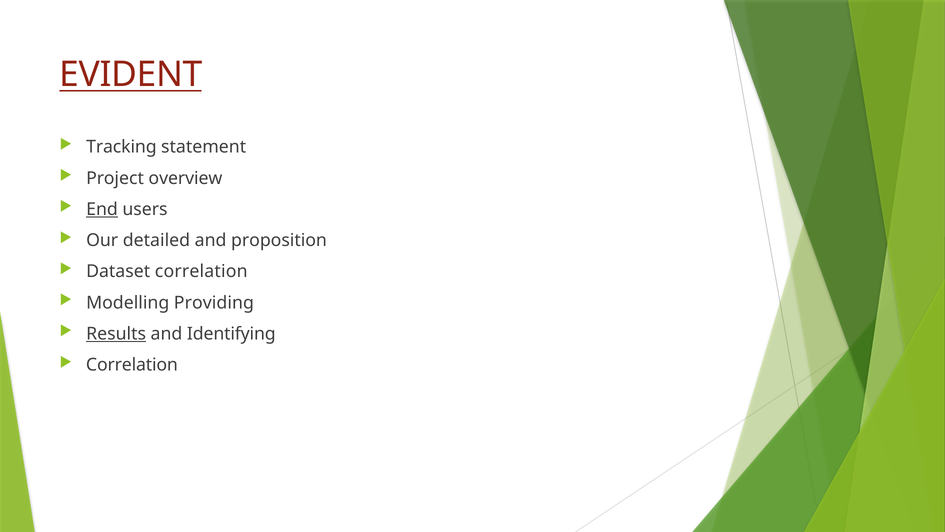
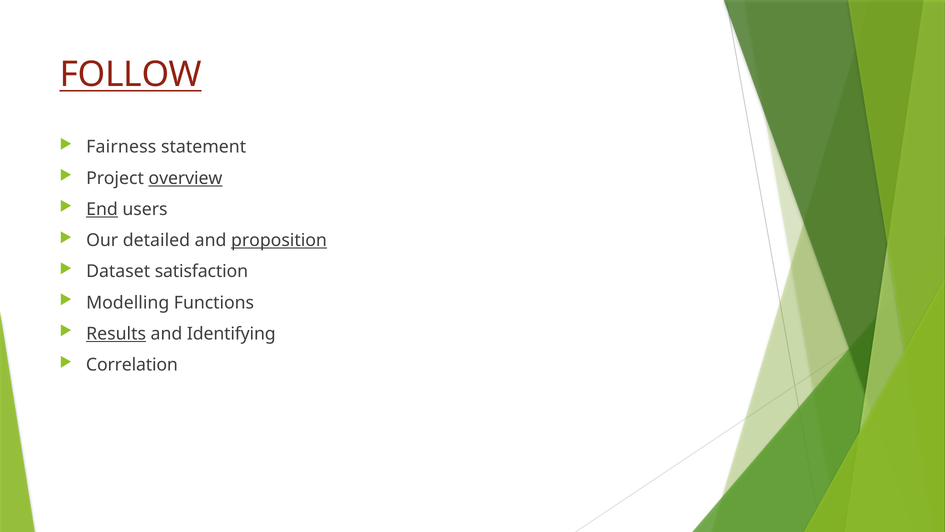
EVIDENT: EVIDENT -> FOLLOW (131, 75)
Tracking: Tracking -> Fairness (121, 147)
overview underline: none -> present (185, 178)
proposition underline: none -> present (279, 240)
Dataset correlation: correlation -> satisfaction (201, 271)
Providing: Providing -> Functions (214, 302)
